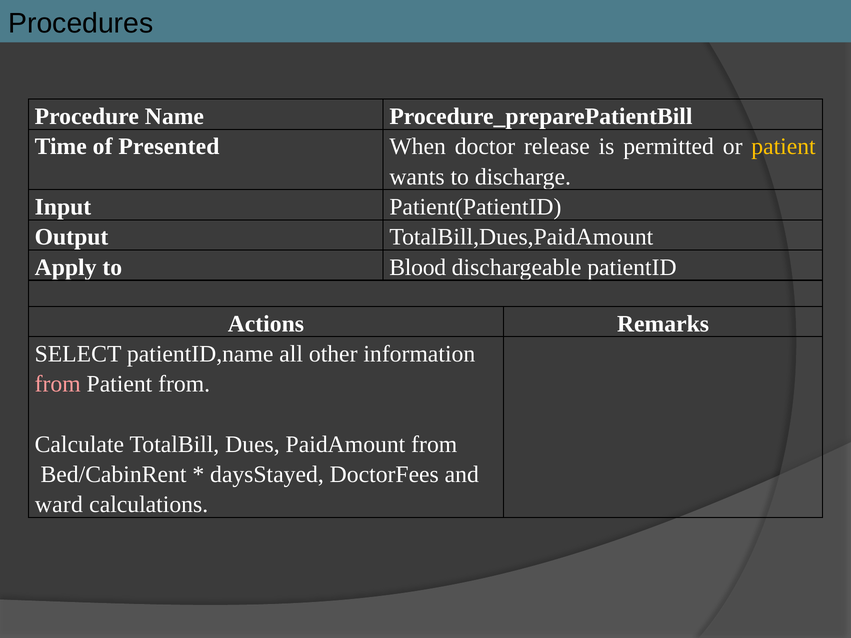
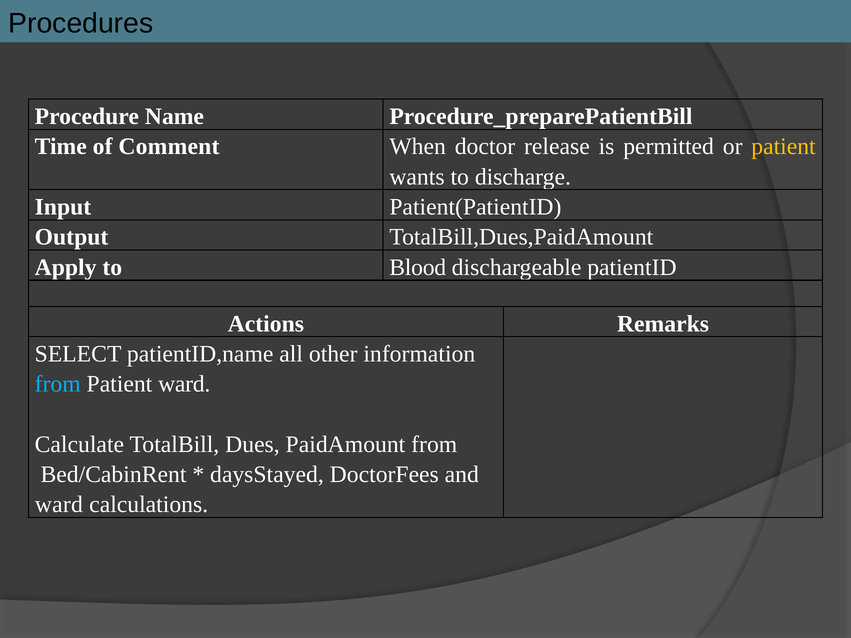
Presented: Presented -> Comment (169, 147)
from colour: pink -> light blue (58, 384)
Patient from: from -> ward (184, 384)
